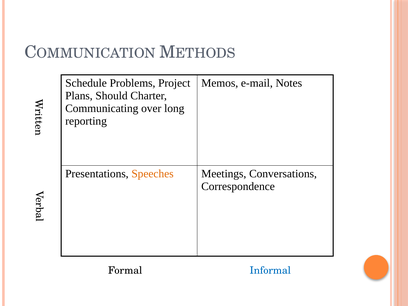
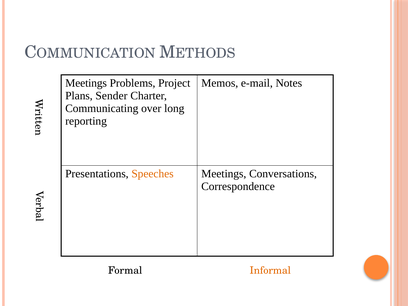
Schedule: Schedule -> Meetings (86, 83)
Should: Should -> Sender (112, 96)
Informal colour: blue -> orange (270, 271)
